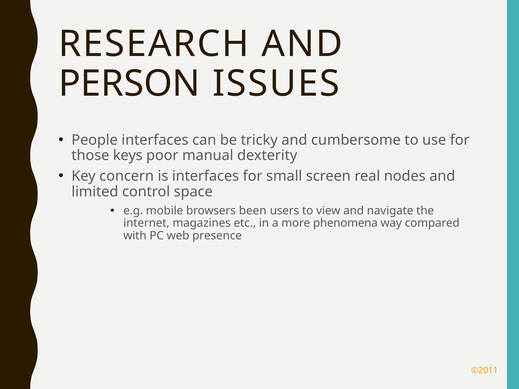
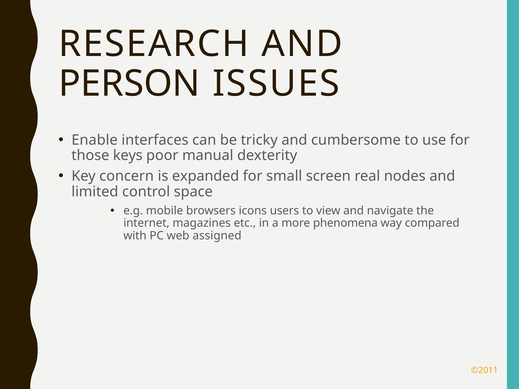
People: People -> Enable (95, 140)
is interfaces: interfaces -> expanded (206, 176)
been: been -> icons (253, 211)
presence: presence -> assigned (217, 236)
